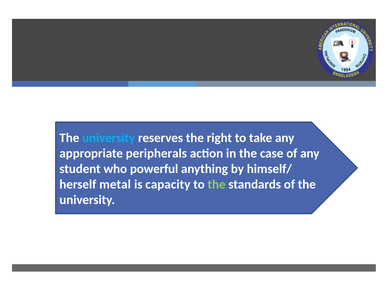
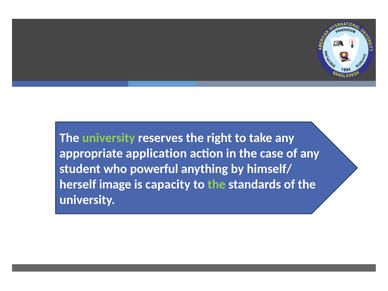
university colour: light blue -> light green (109, 138)
peripherals: peripherals -> application (156, 153)
metal: metal -> image (115, 184)
